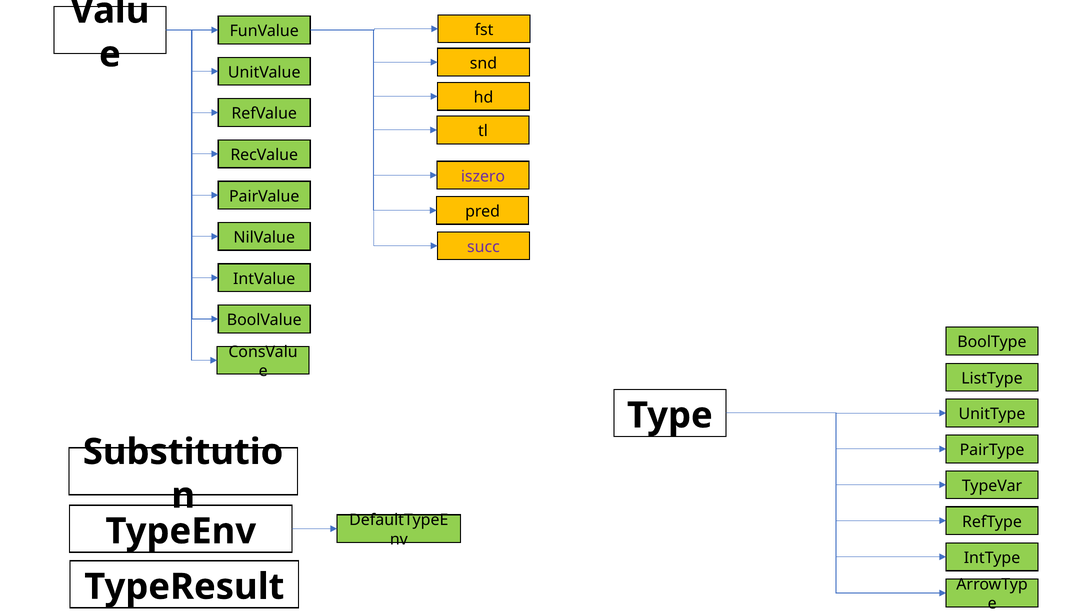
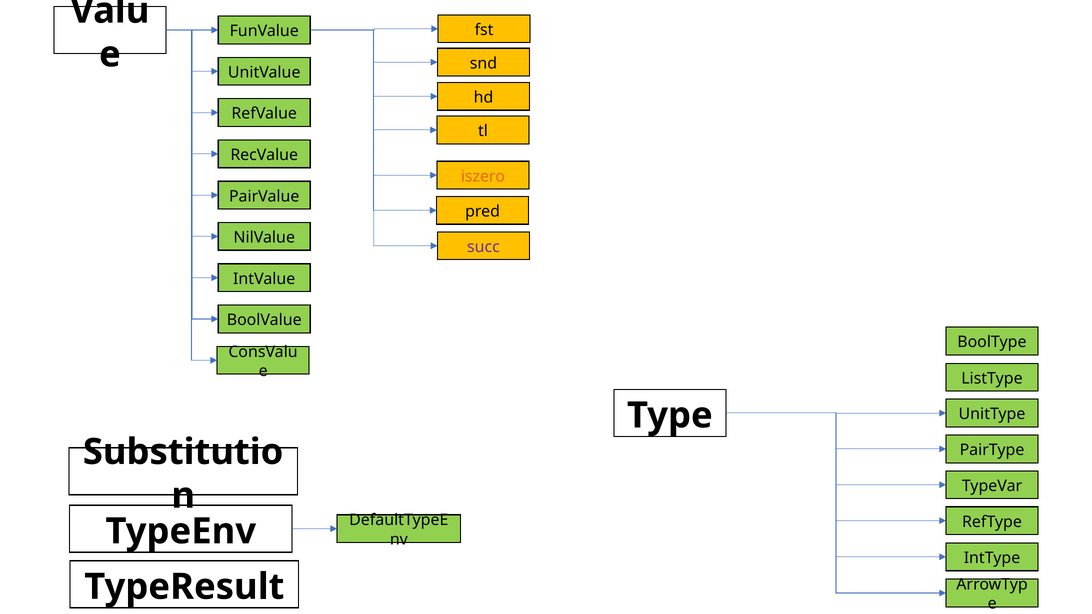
iszero colour: purple -> orange (483, 176)
